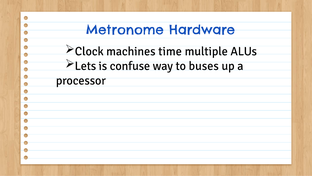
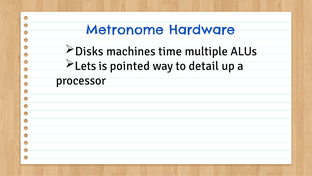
Clock: Clock -> Disks (89, 51)
confuse: confuse -> pointed (130, 66)
buses: buses -> detail (204, 66)
